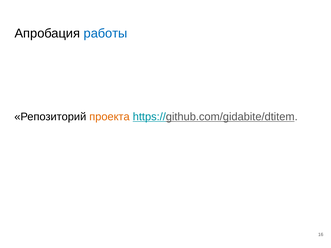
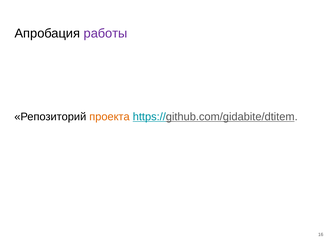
работы colour: blue -> purple (106, 33)
